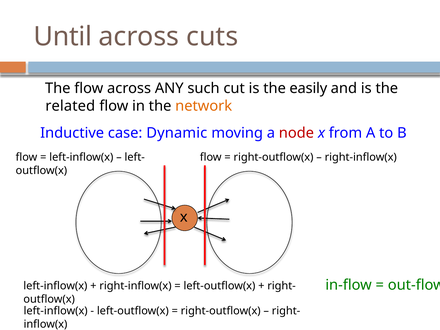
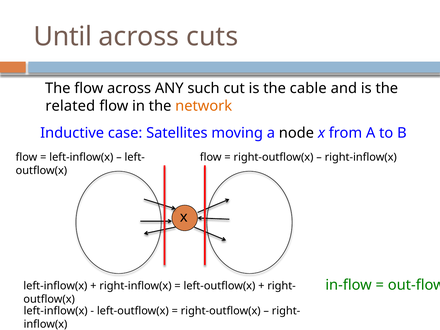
easily: easily -> cable (308, 88)
Dynamic: Dynamic -> Satellites (177, 133)
node colour: red -> black (296, 133)
